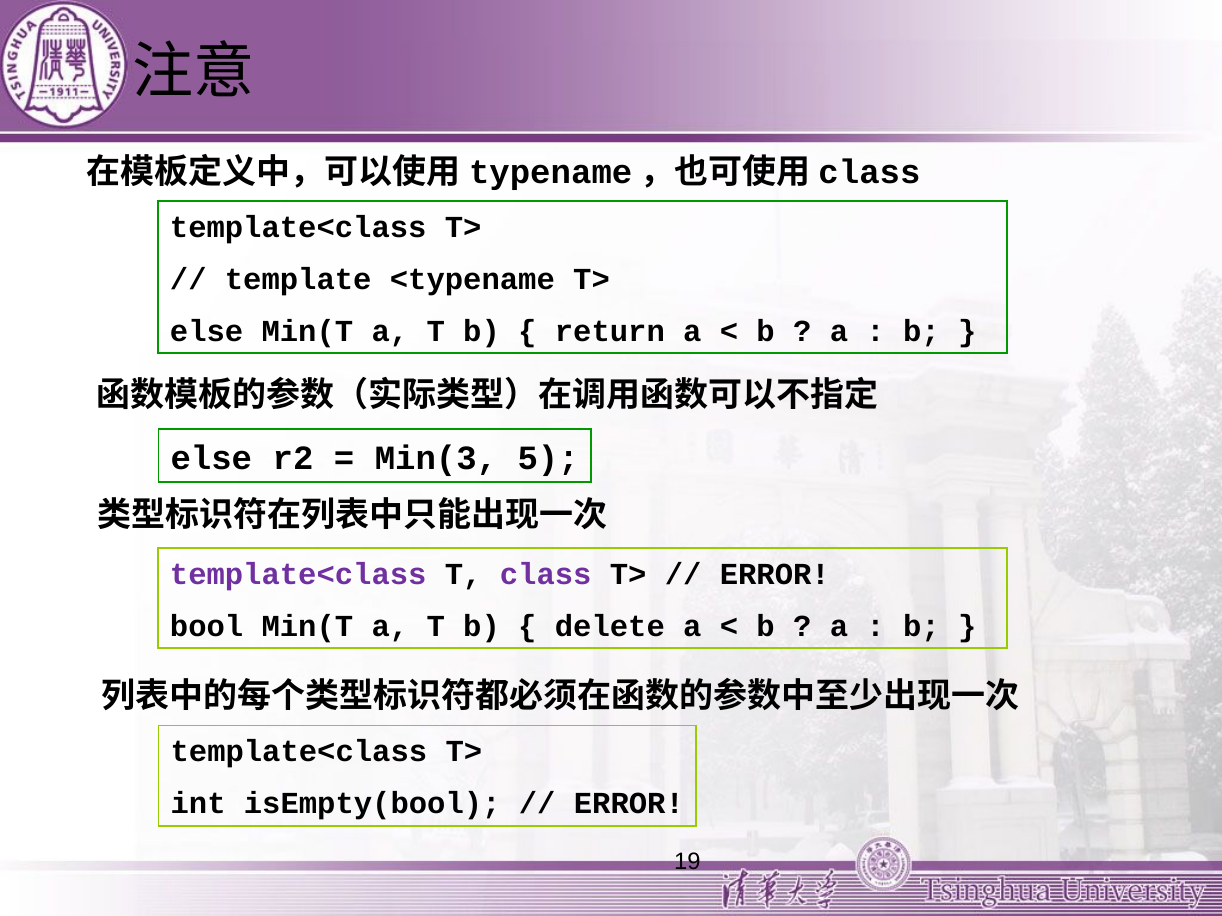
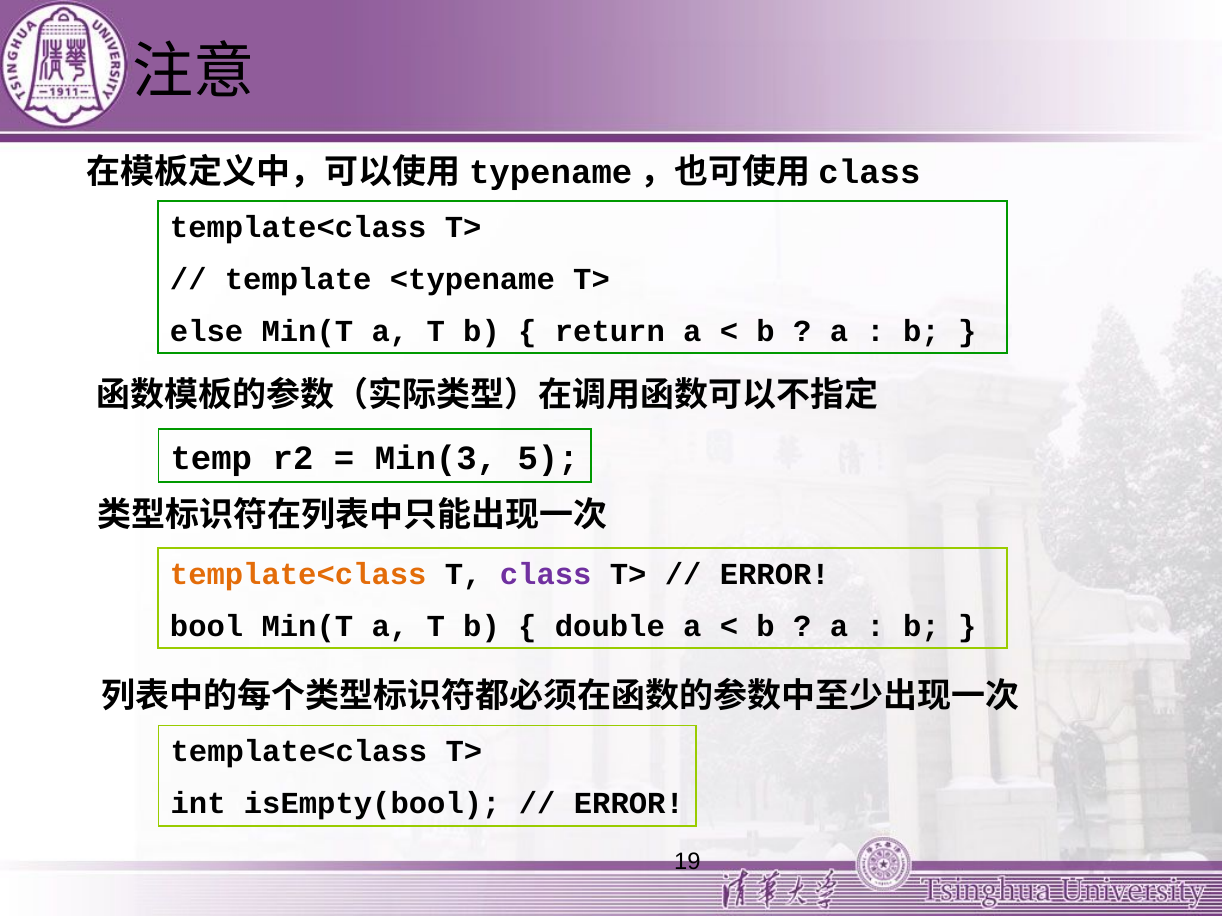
else: else -> temp (211, 458)
template<class colour: purple -> orange (298, 574)
delete: delete -> double (610, 626)
